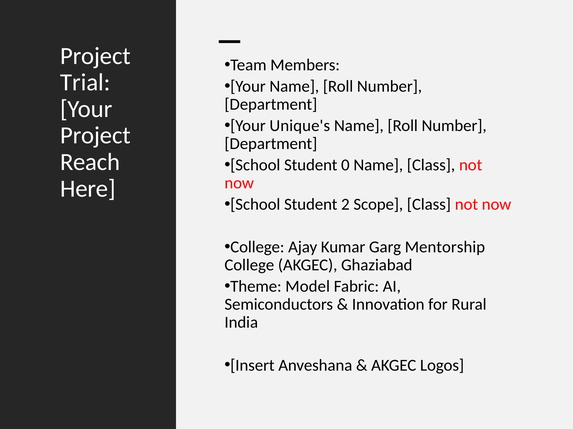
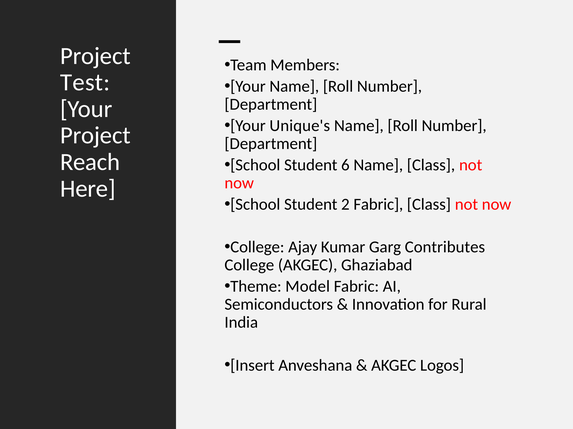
Trial: Trial -> Test (85, 83)
0: 0 -> 6 (345, 165)
2 Scope: Scope -> Fabric (378, 205)
Mentorship: Mentorship -> Contributes (445, 248)
